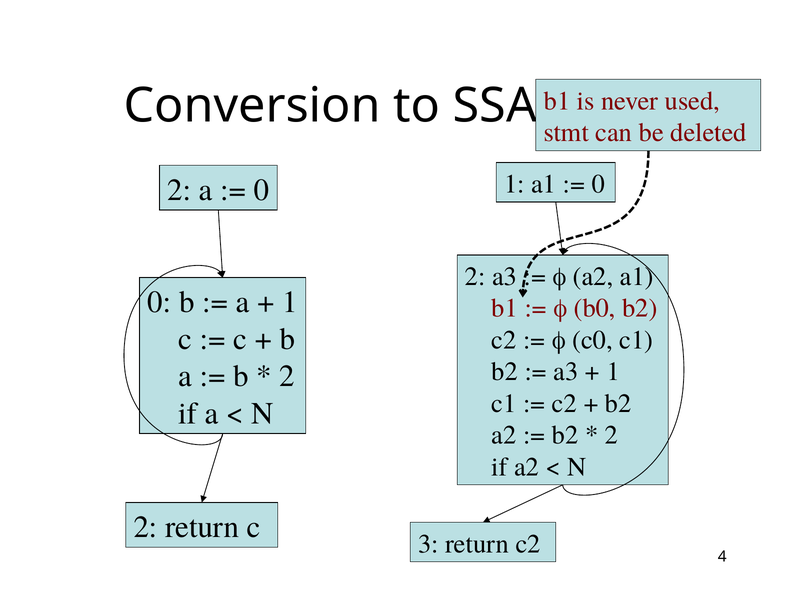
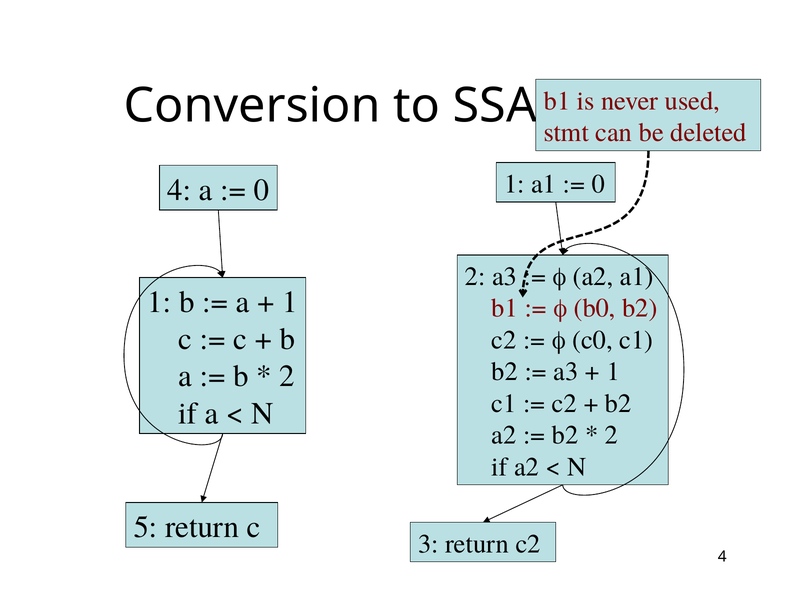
2: 2 -> 4 (179, 190)
0: 0 -> 1 (159, 302)
2: 2 -> 5 (146, 527)
